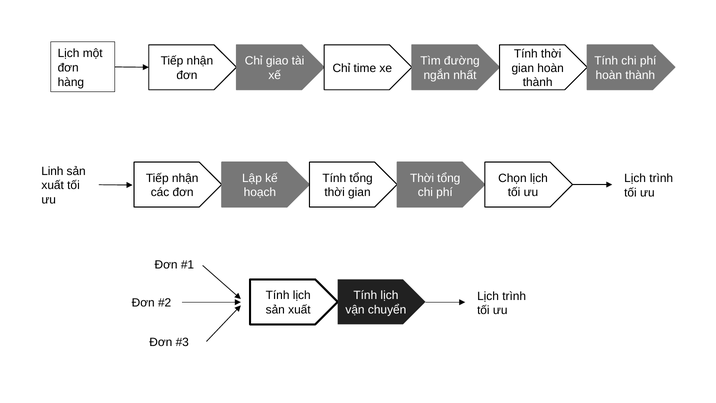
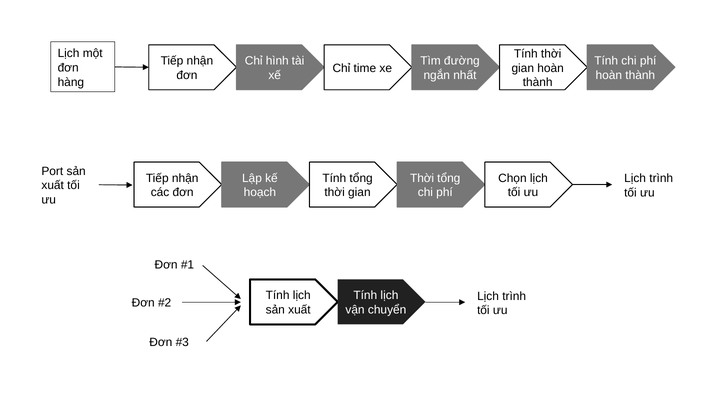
giao: giao -> hình (277, 61)
Linh: Linh -> Port (52, 171)
